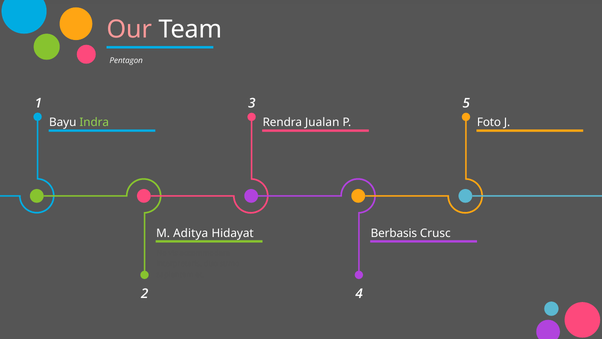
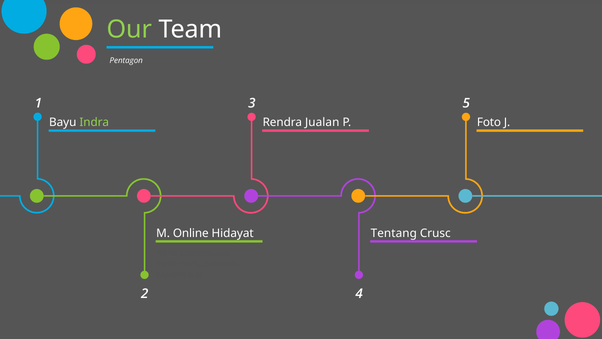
Our colour: pink -> light green (129, 30)
Aditya: Aditya -> Online (191, 233)
Berbasis: Berbasis -> Tentang (394, 233)
